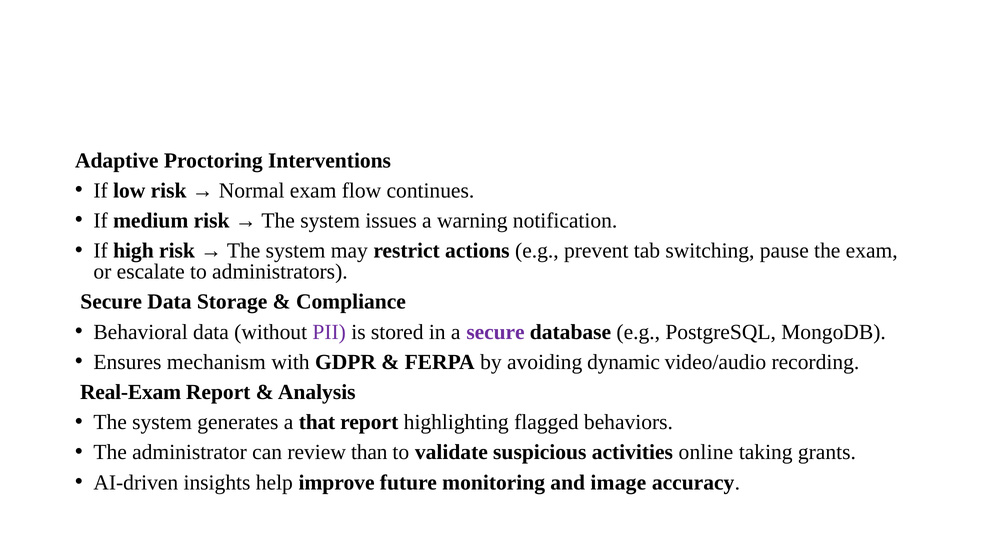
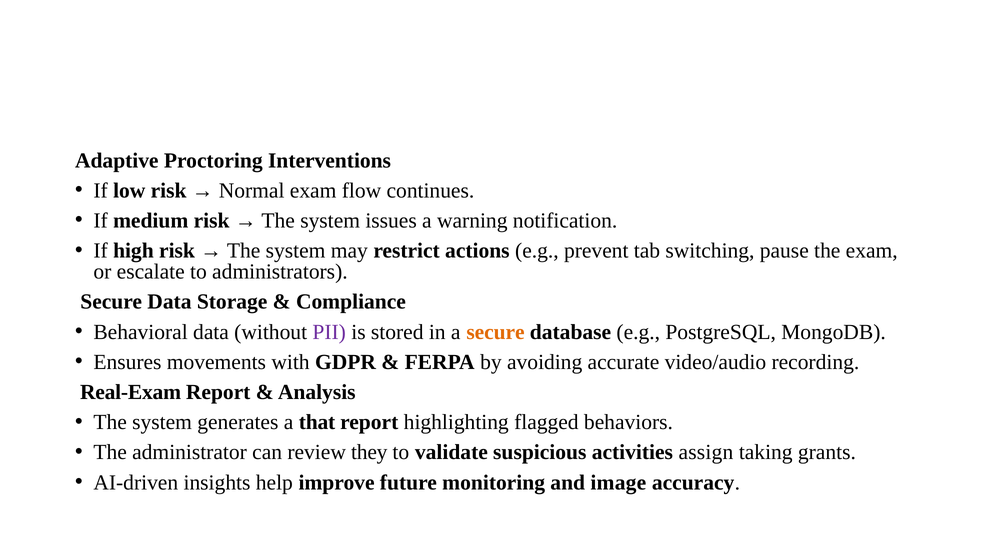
secure colour: purple -> orange (495, 332)
mechanism: mechanism -> movements (216, 362)
dynamic: dynamic -> accurate (623, 362)
than: than -> they (369, 453)
online: online -> assign (706, 453)
